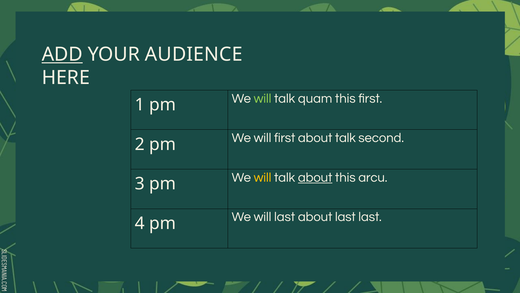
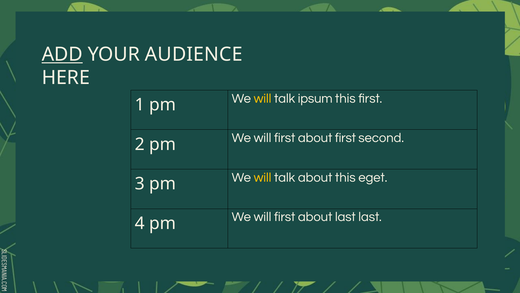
will colour: light green -> yellow (263, 98)
quam: quam -> ipsum (315, 98)
about talk: talk -> first (345, 138)
about underline: present -> none (315, 177)
arcu: arcu -> eget (373, 177)
last: last -> first (285, 217)
